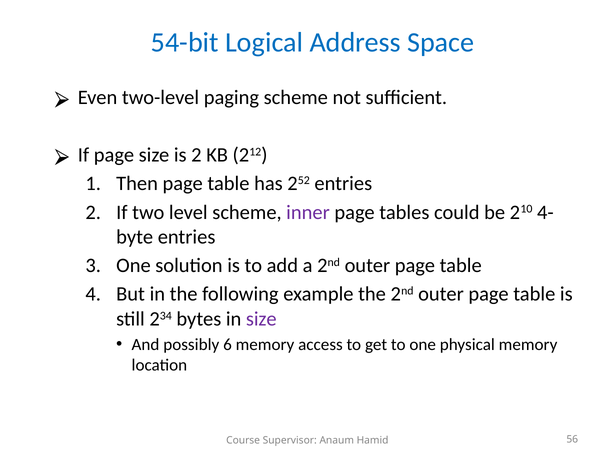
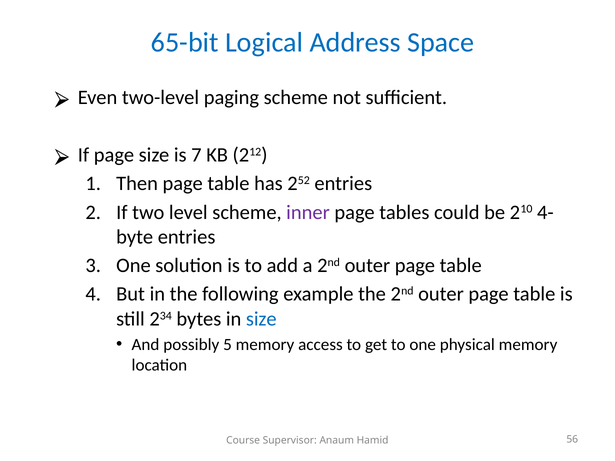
54-bit: 54-bit -> 65-bit (185, 42)
is 2: 2 -> 7 (196, 155)
size colour: purple -> blue (261, 319)
6: 6 -> 5 (228, 345)
